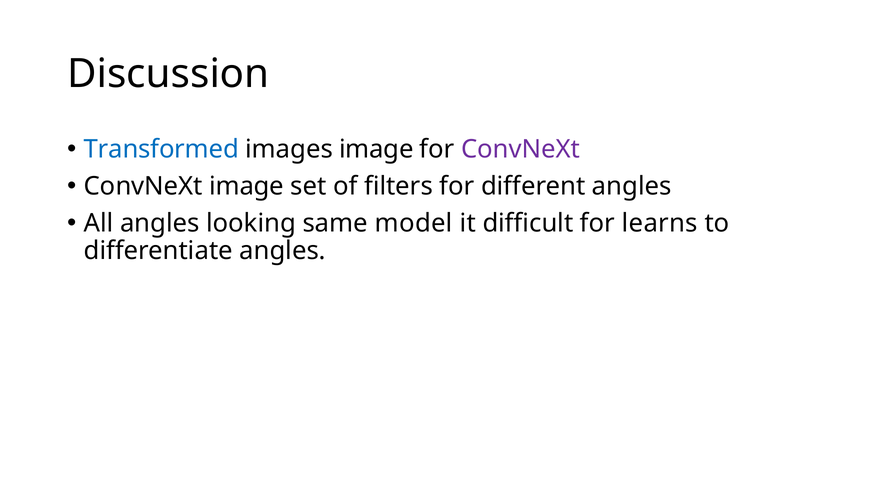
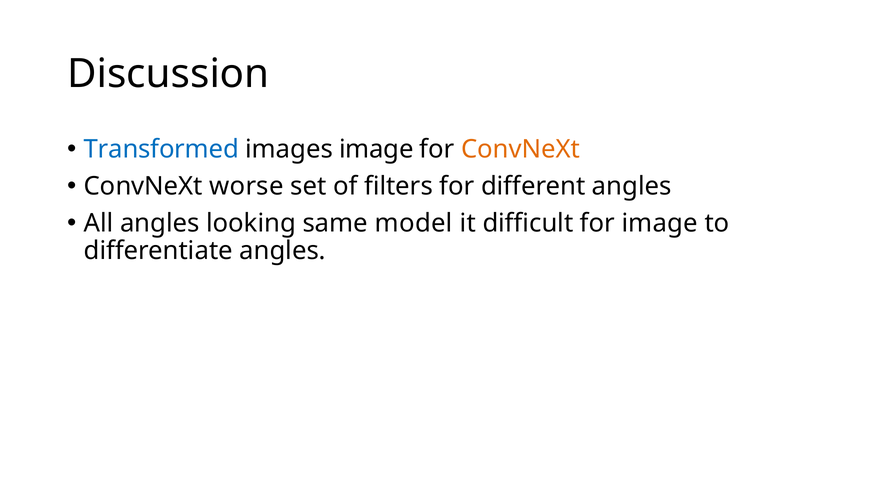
ConvNeXt colour: purple -> orange (521, 149)
ConvNeXt image: image -> worse (246, 186)
for learns: learns -> image (660, 223)
